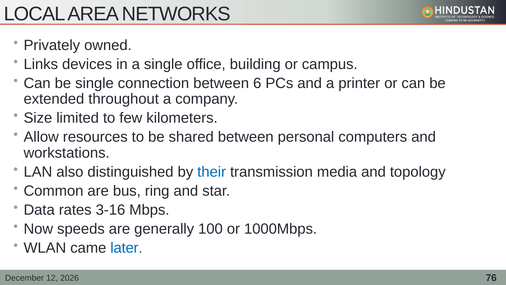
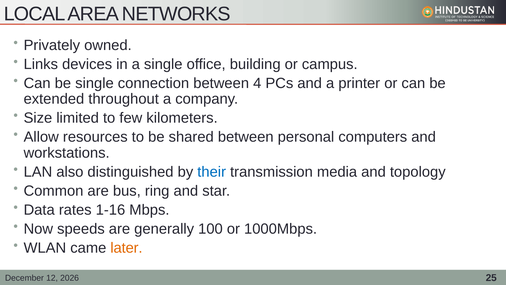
6: 6 -> 4 (257, 83)
3-16: 3-16 -> 1-16 (110, 210)
later colour: blue -> orange (126, 248)
76: 76 -> 25 (491, 278)
